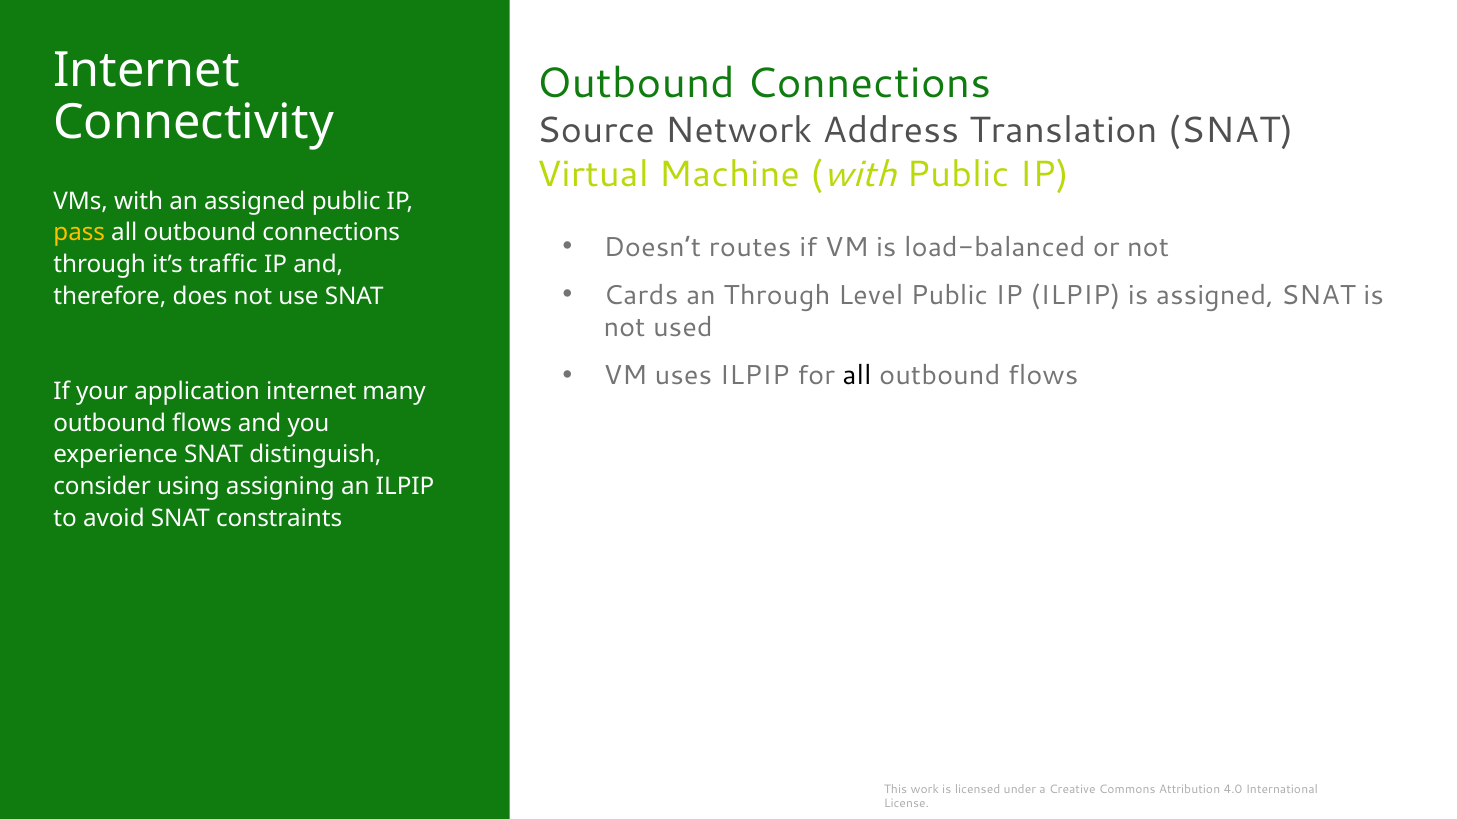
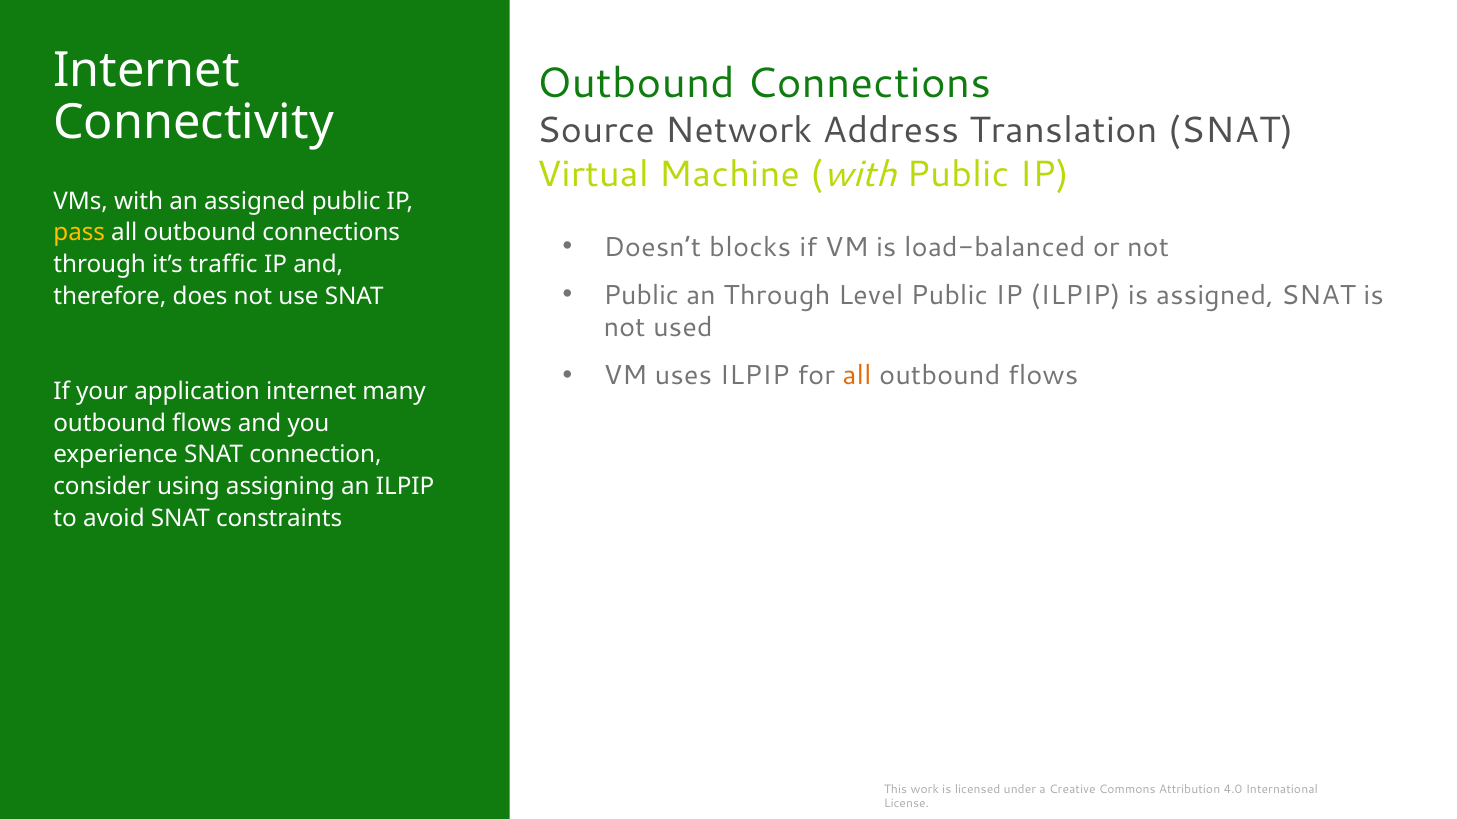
routes: routes -> blocks (750, 247)
Cards: Cards -> Public (641, 295)
all colour: black -> orange (857, 376)
distinguish: distinguish -> connection (315, 455)
